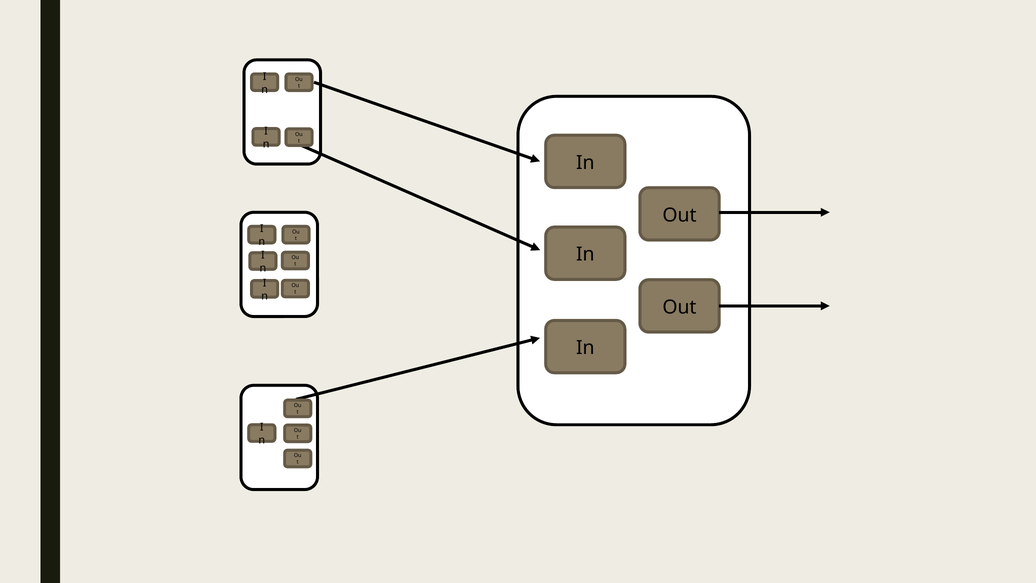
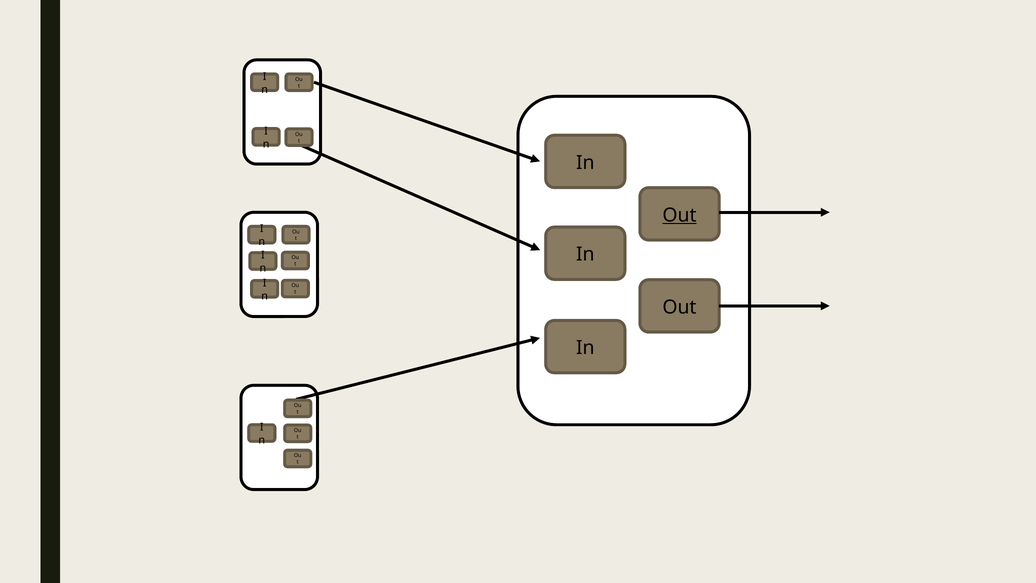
Out underline: none -> present (679, 215)
